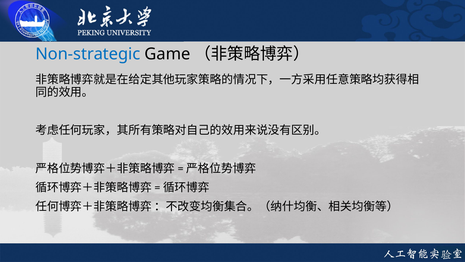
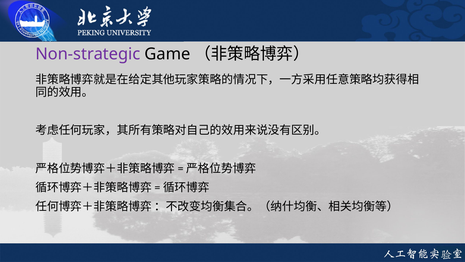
Non-strategic colour: blue -> purple (88, 54)
